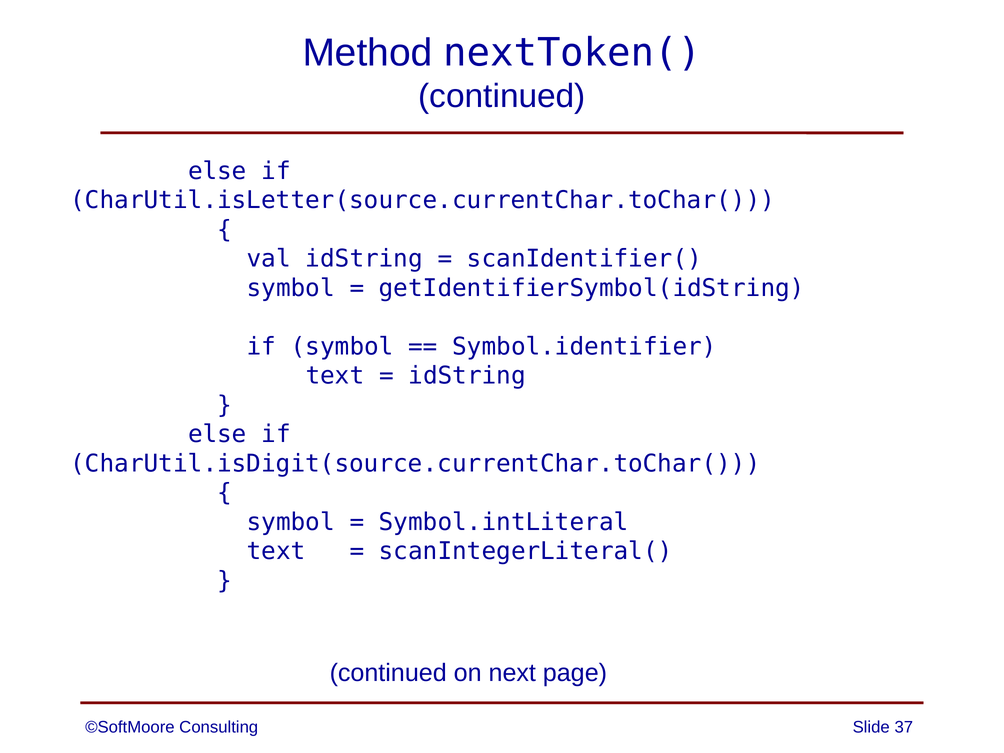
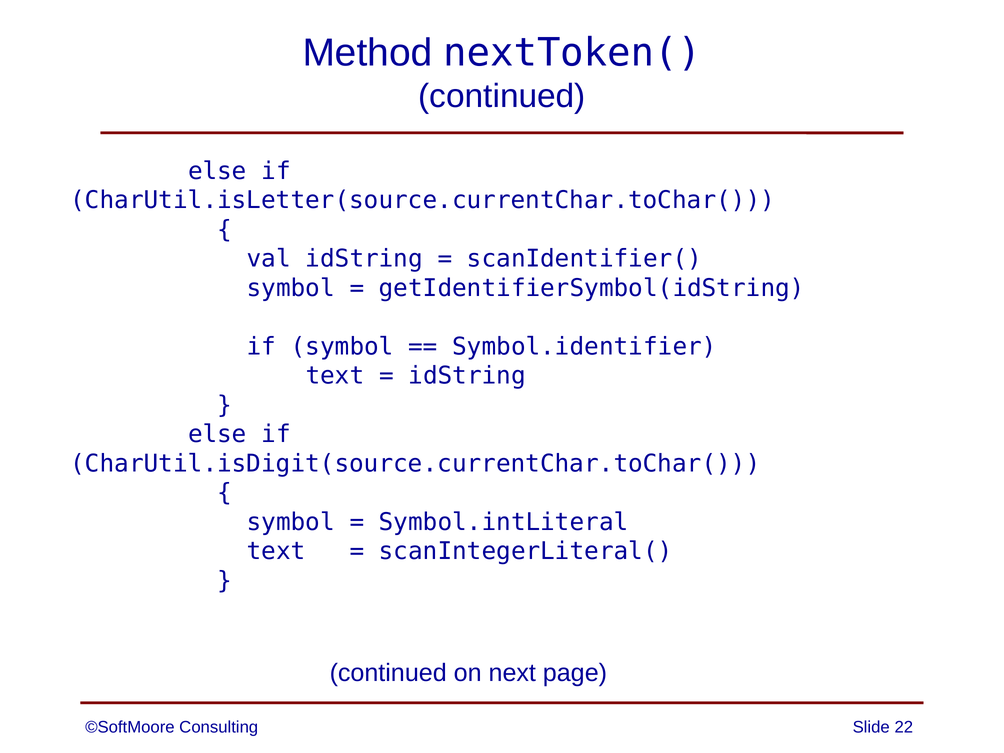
37: 37 -> 22 (904, 727)
